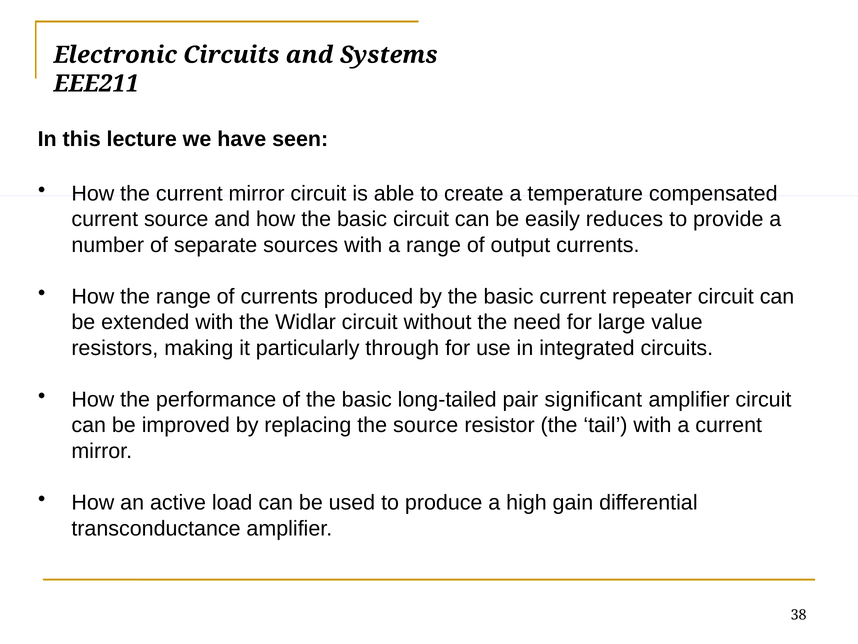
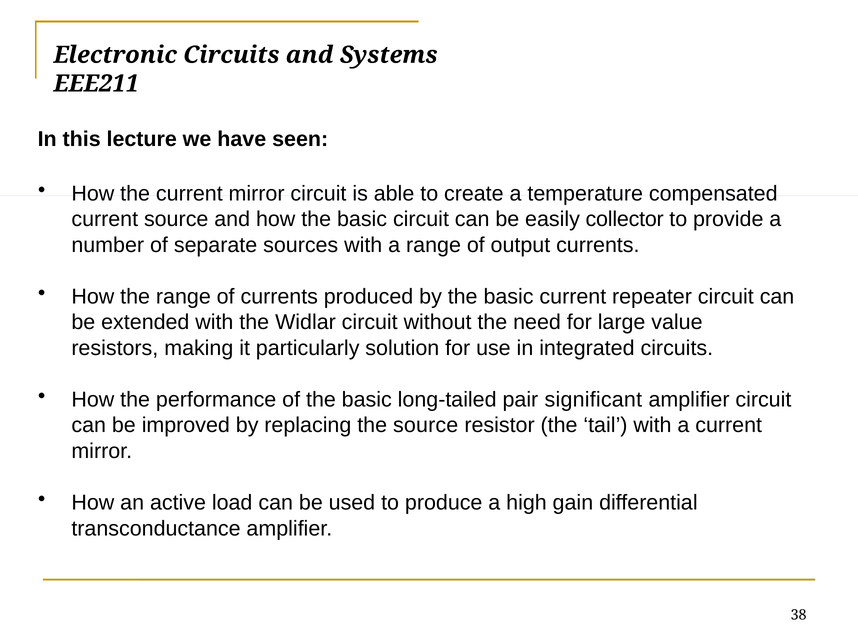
reduces: reduces -> collector (625, 219)
through: through -> solution (402, 348)
